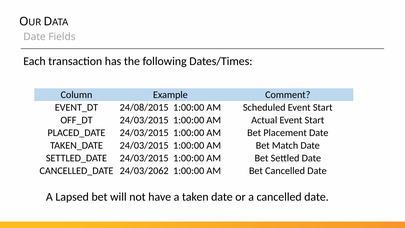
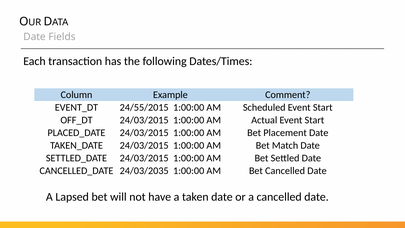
24/08/2015: 24/08/2015 -> 24/55/2015 (144, 107)
24/03/2062: 24/03/2062 -> 24/03/2035 (144, 171)
